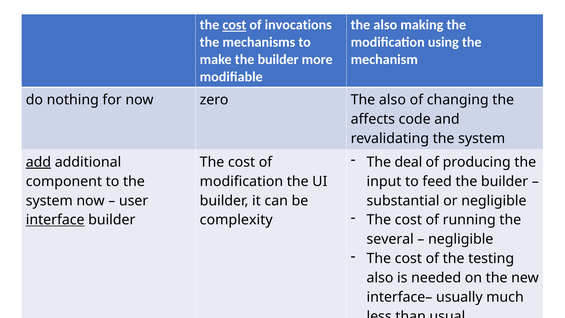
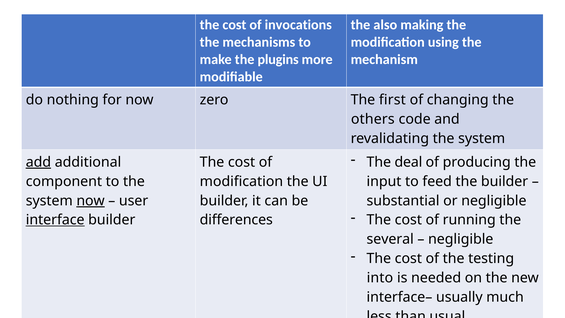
cost underline: present -> none (234, 25)
make the builder: builder -> plugins (278, 59)
zero The also: also -> first (392, 100)
affects: affects -> others (373, 119)
now underline: none -> present (91, 201)
complexity: complexity -> differences (236, 220)
also: also -> into (380, 278)
